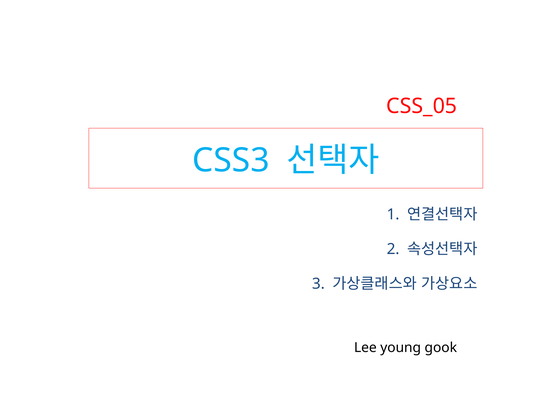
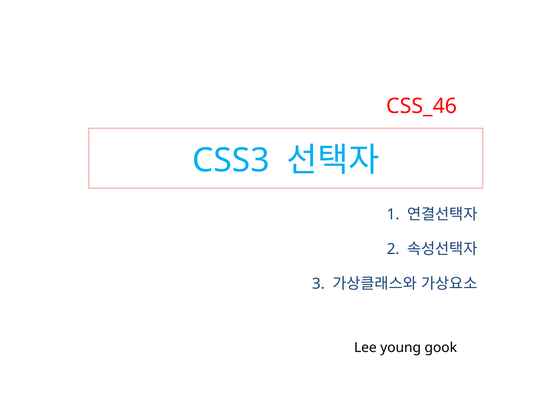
CSS_05: CSS_05 -> CSS_46 (422, 106)
